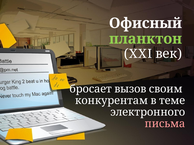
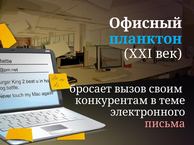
планктон colour: light green -> light blue (146, 39)
